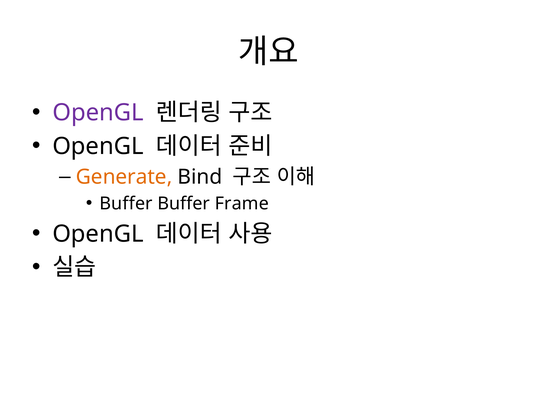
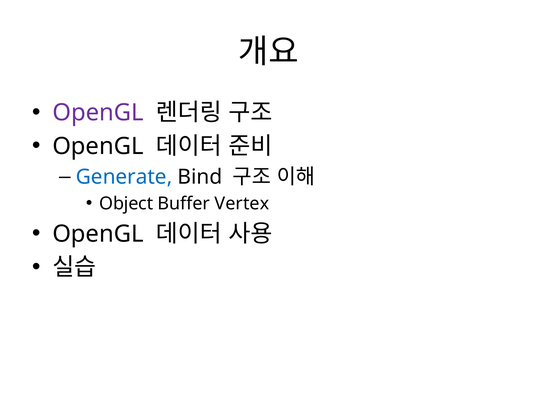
Generate colour: orange -> blue (124, 177)
Buffer: Buffer -> Object (126, 204)
Frame: Frame -> Vertex (242, 204)
